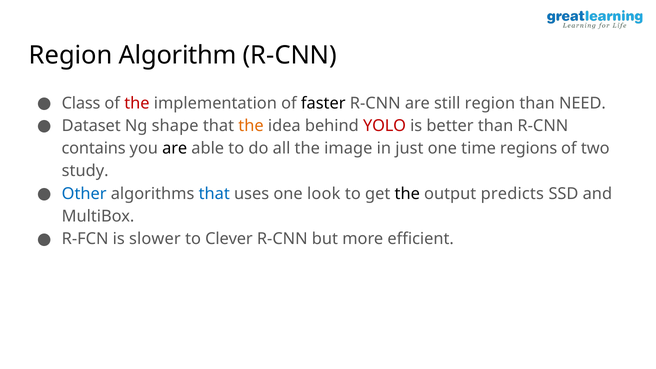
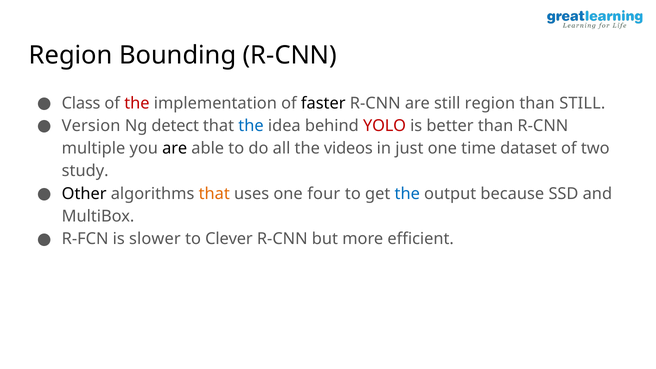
Algorithm: Algorithm -> Bounding (178, 56)
than NEED: NEED -> STILL (582, 103)
Dataset: Dataset -> Version (91, 126)
shape: shape -> detect (175, 126)
the colour: orange -> blue (251, 126)
contains: contains -> multiple (93, 148)
image: image -> videos (348, 148)
regions: regions -> dataset (529, 148)
Other colour: blue -> black (84, 194)
that colour: blue -> orange (214, 194)
look: look -> four (324, 194)
the colour: black -> blue (407, 194)
predicts: predicts -> because (512, 194)
